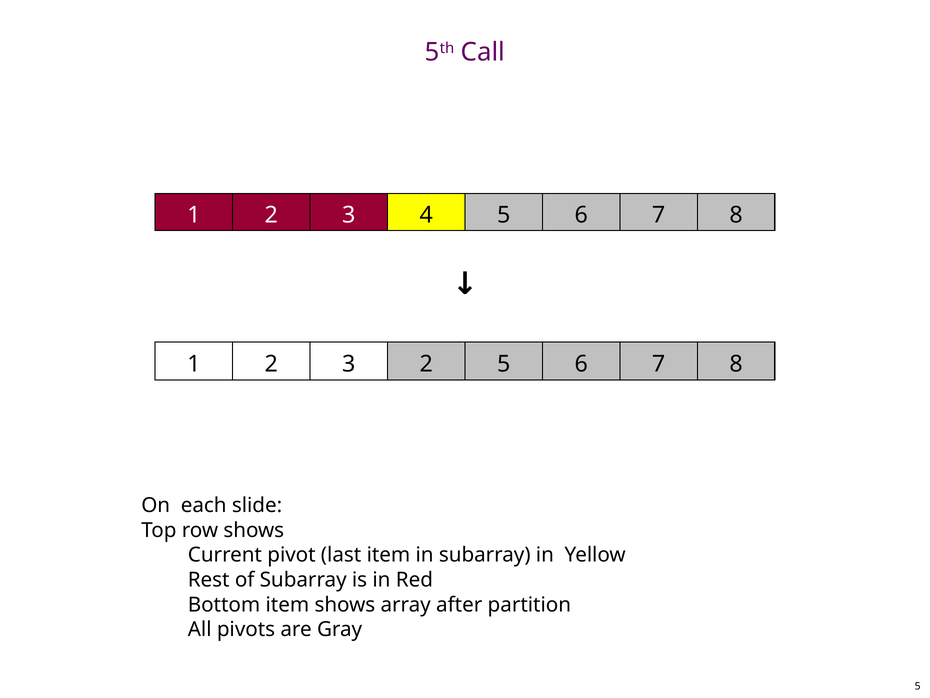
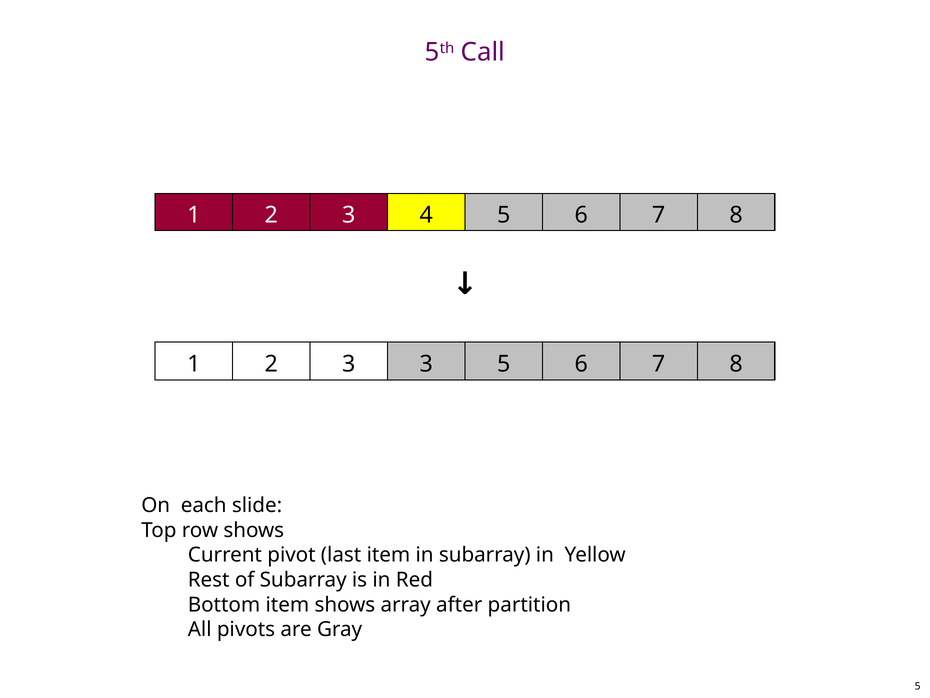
3 2: 2 -> 3 (426, 364)
